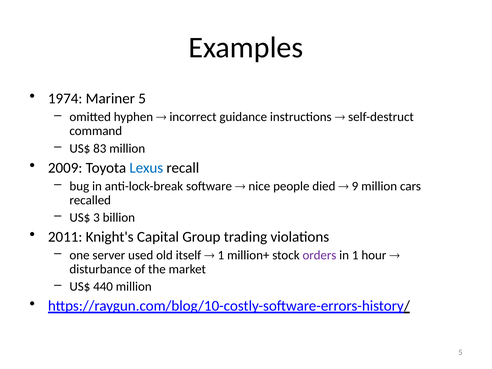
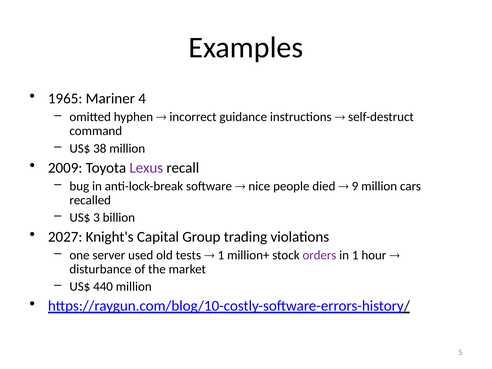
1974: 1974 -> 1965 (65, 99)
Mariner 5: 5 -> 4 (142, 99)
83: 83 -> 38 (100, 148)
Lexus colour: blue -> purple (146, 168)
2011: 2011 -> 2027 (65, 237)
itself: itself -> tests (188, 255)
